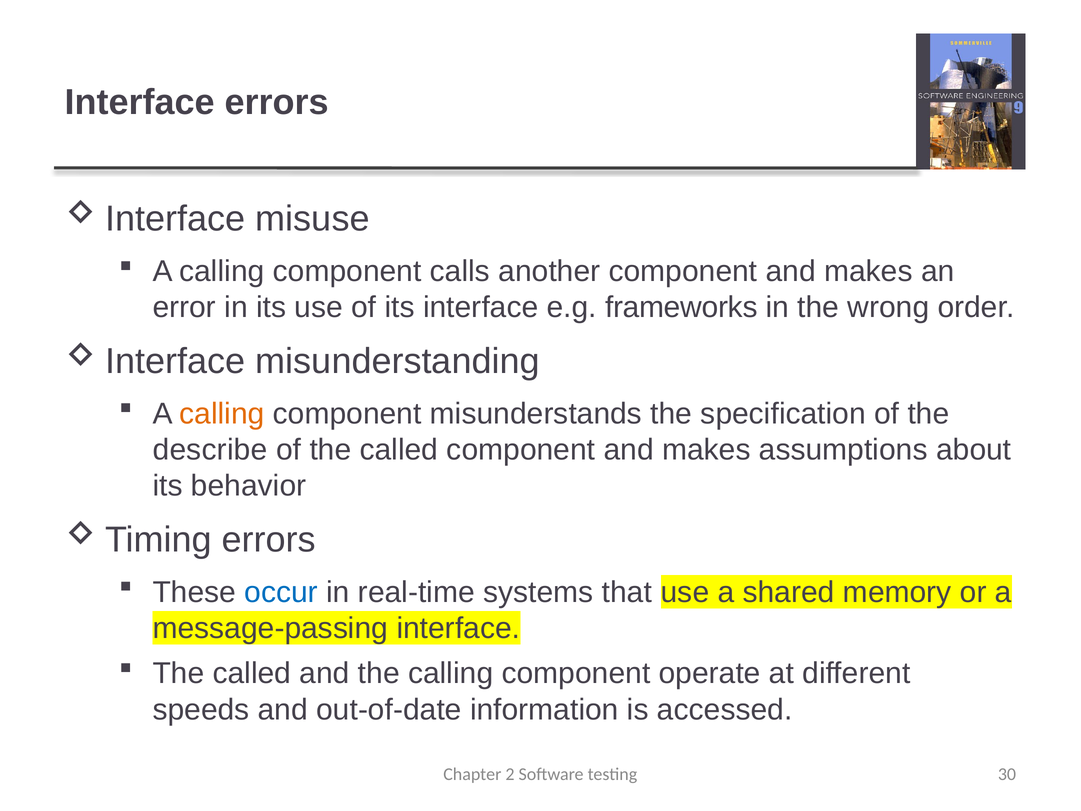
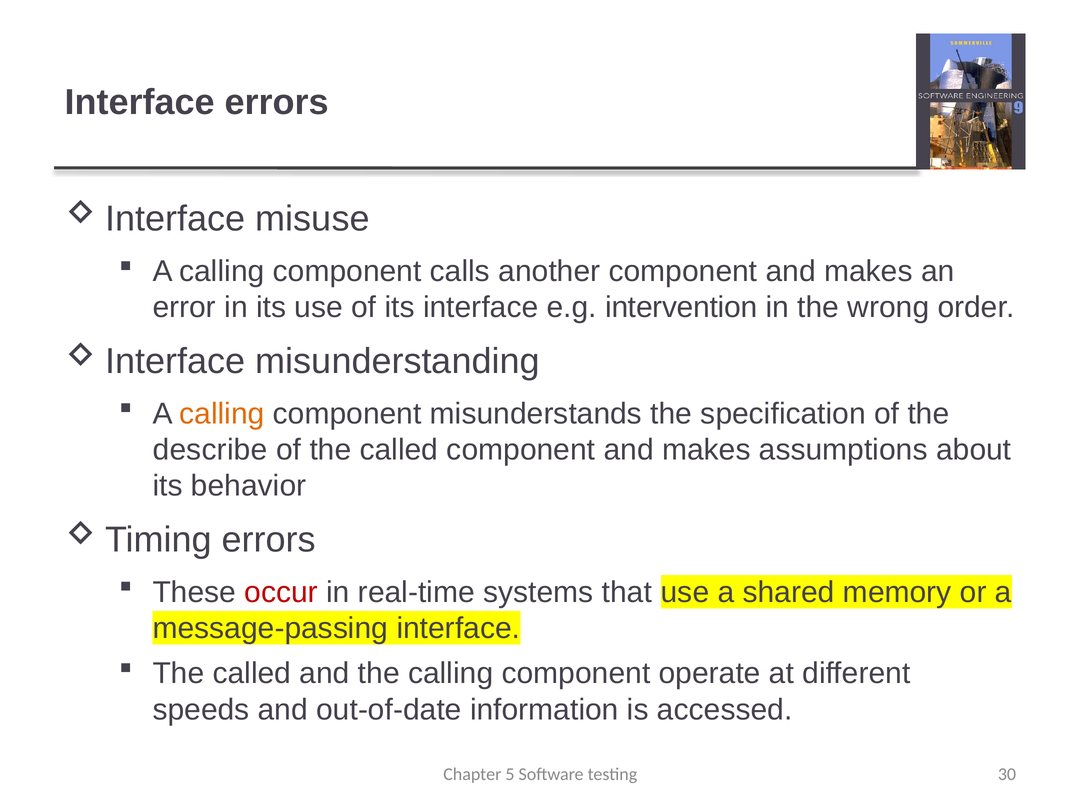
frameworks: frameworks -> intervention (681, 307)
occur colour: blue -> red (281, 592)
2: 2 -> 5 (510, 774)
